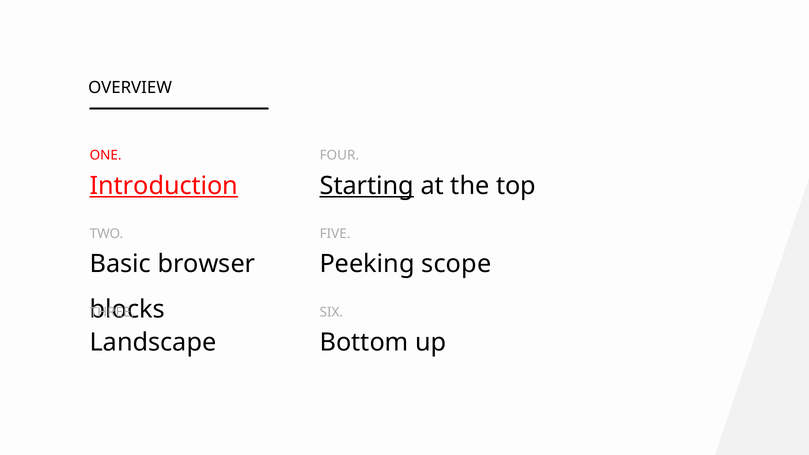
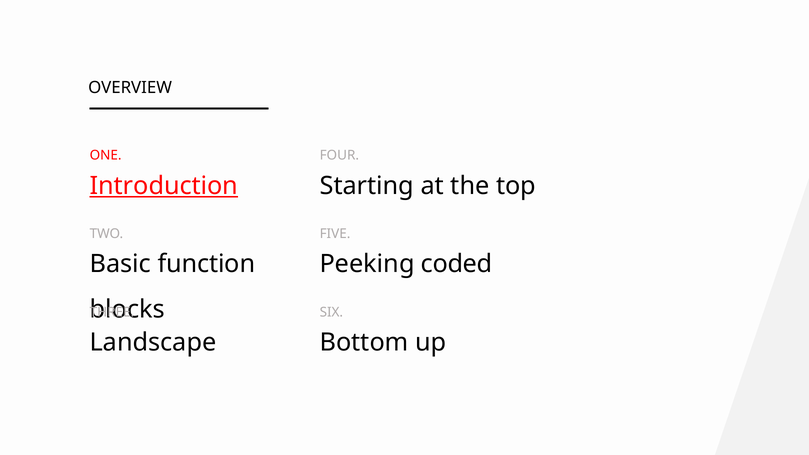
Starting underline: present -> none (367, 186)
browser: browser -> function (206, 264)
scope: scope -> coded (457, 264)
